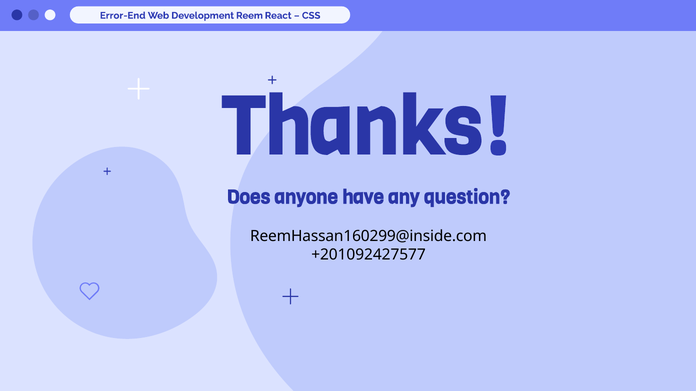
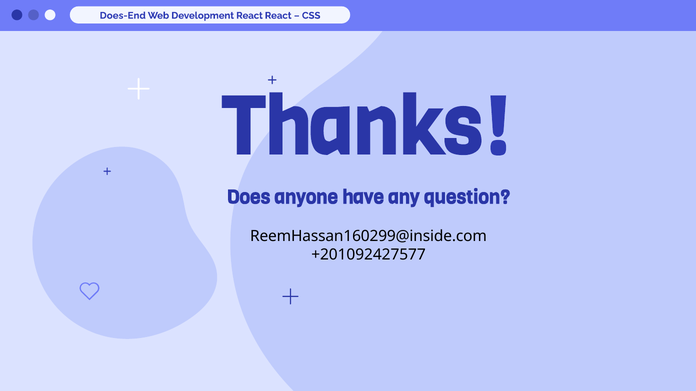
Error-End: Error-End -> Does-End (123, 16)
Development Reem: Reem -> React (250, 16)
